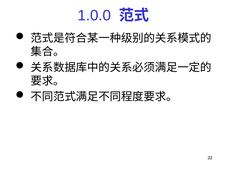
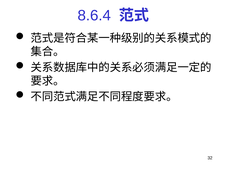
1.0.0: 1.0.0 -> 8.6.4 (94, 15)
